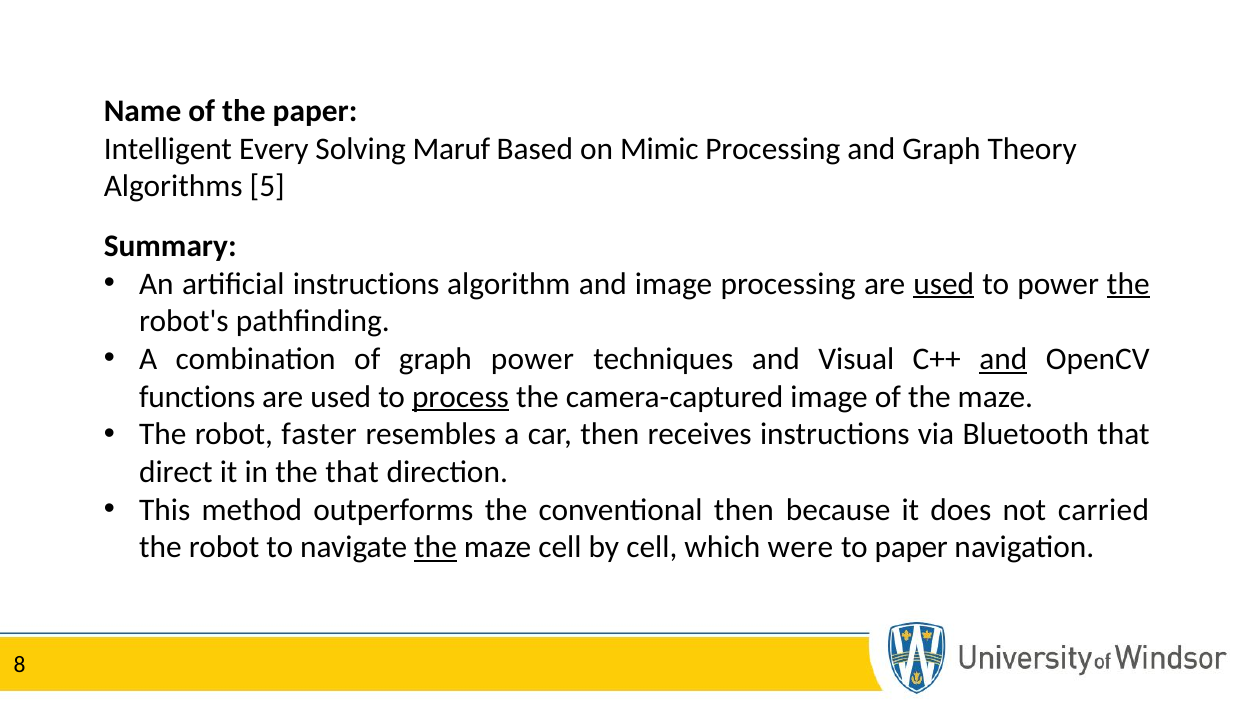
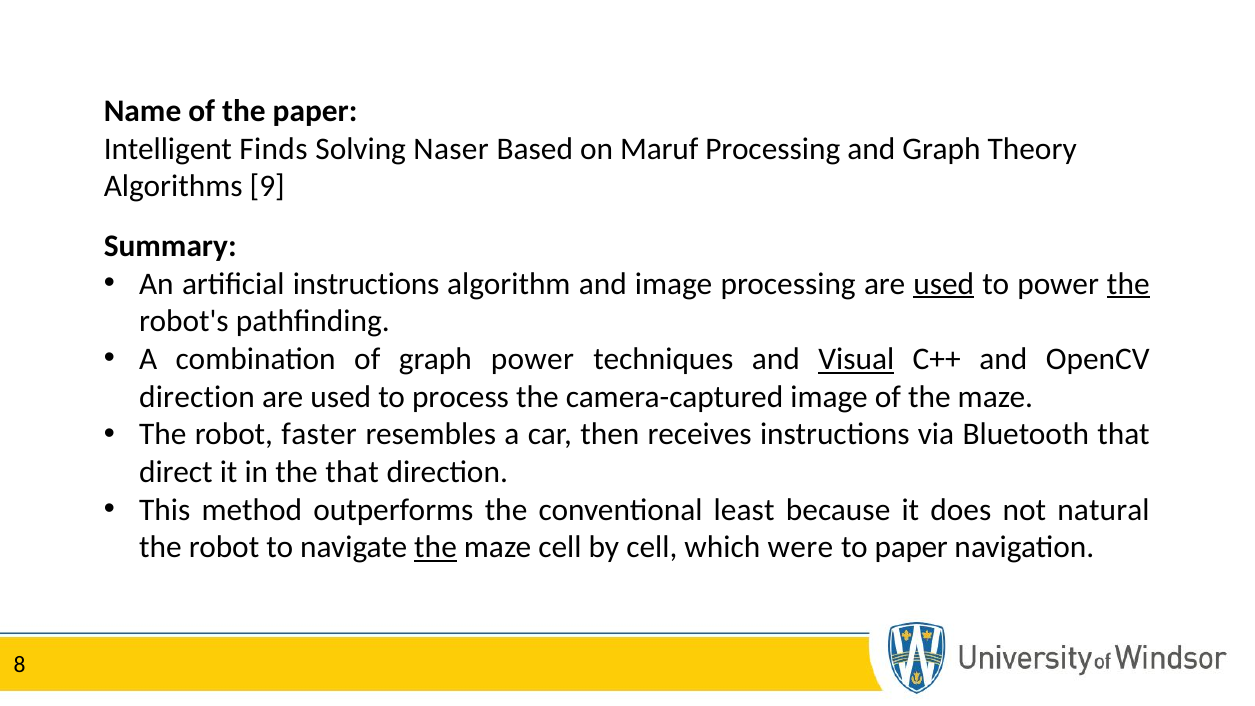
Every: Every -> Finds (274, 149)
Maruf: Maruf -> Naser (451, 149)
Mimic: Mimic -> Maruf (659, 149)
5: 5 -> 9 (267, 187)
Visual underline: none -> present (856, 359)
and underline: present -> none (1003, 359)
functions: functions -> direction (197, 397)
process underline: present -> none (461, 397)
conventional then: then -> least (744, 510)
carried: carried -> natural (1104, 510)
